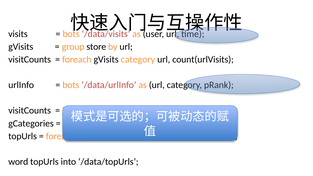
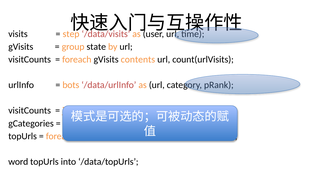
bots: bots -> step (71, 34)
store: store -> state (96, 47)
gVisits category: category -> contents (138, 60)
